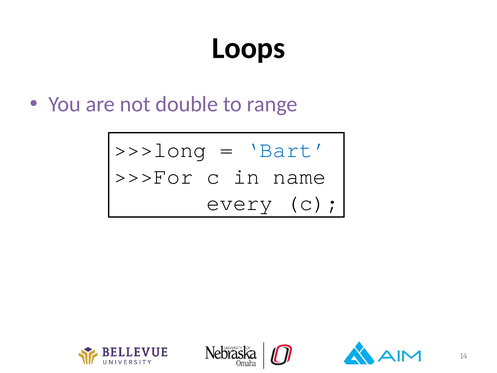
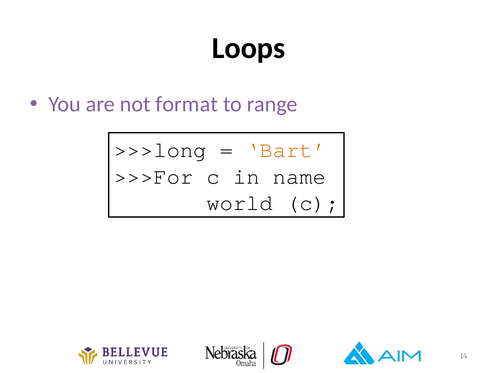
double: double -> format (187, 104)
Bart colour: blue -> orange (286, 150)
every: every -> world (240, 203)
